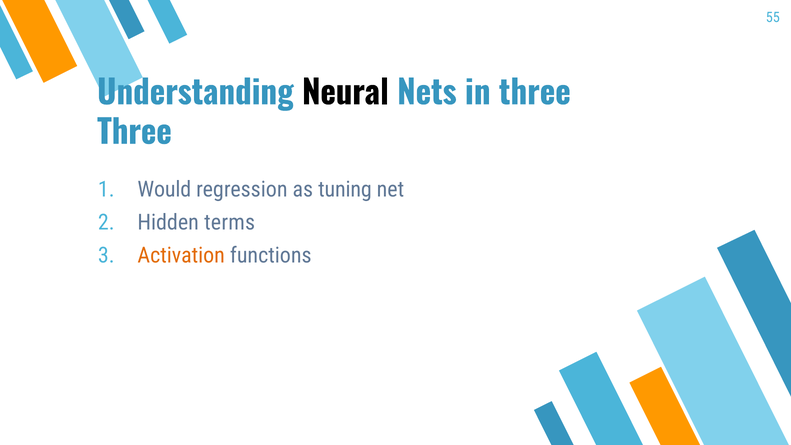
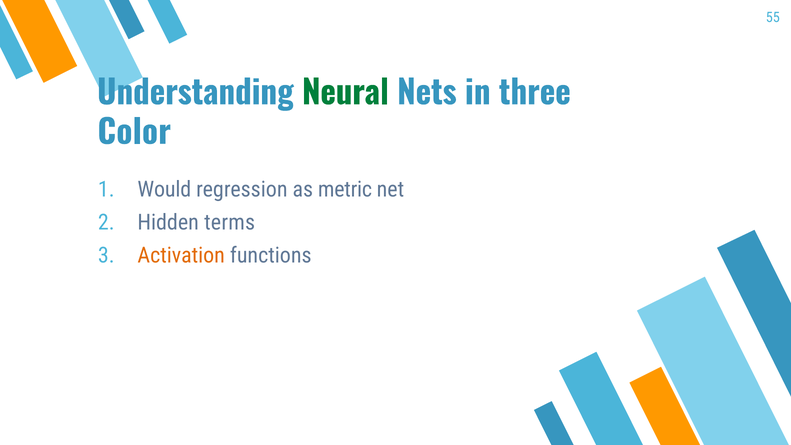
Neural colour: black -> green (345, 93)
Three: Three -> Color (134, 133)
tuning: tuning -> metric (345, 190)
